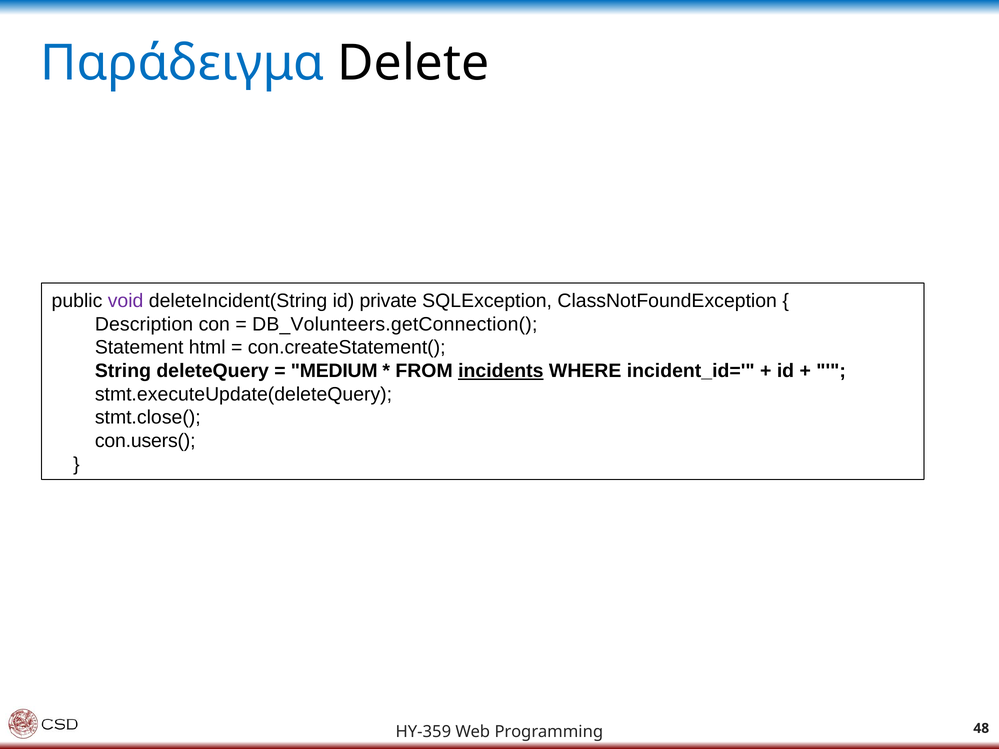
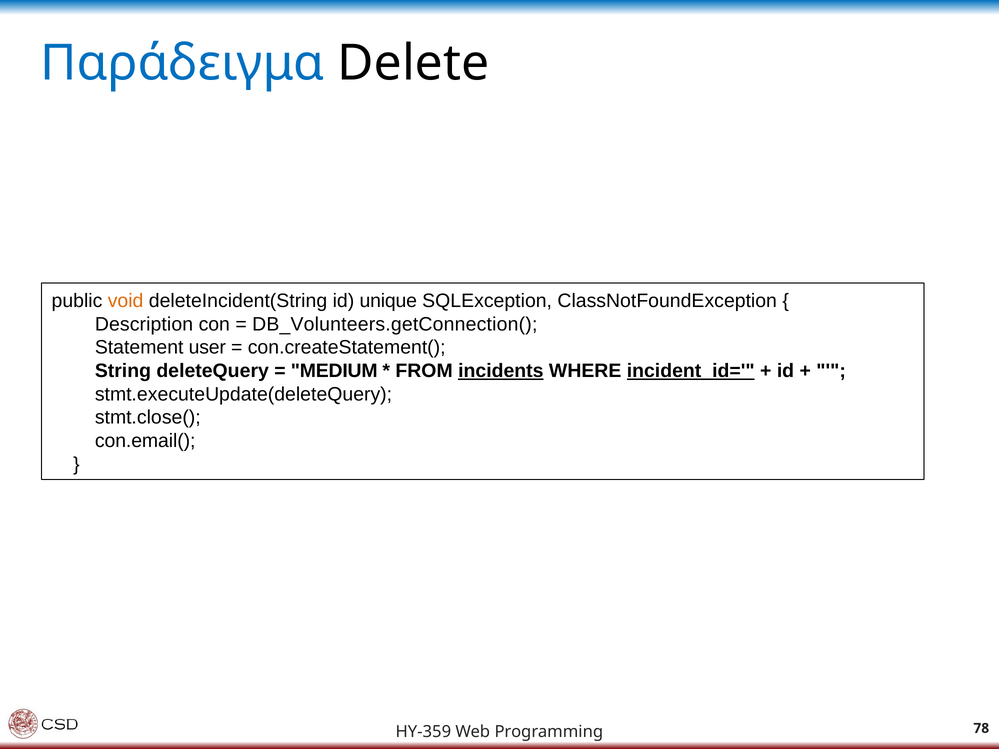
void colour: purple -> orange (126, 301)
private: private -> unique (388, 301)
html: html -> user (207, 348)
incident_id= underline: none -> present (691, 371)
con.users(: con.users( -> con.email( (145, 441)
48: 48 -> 78 (981, 729)
